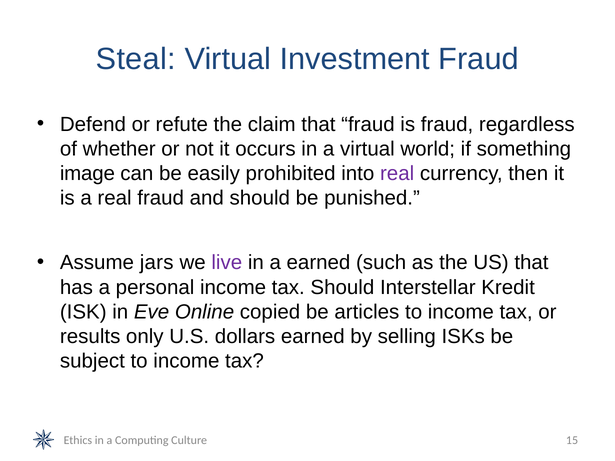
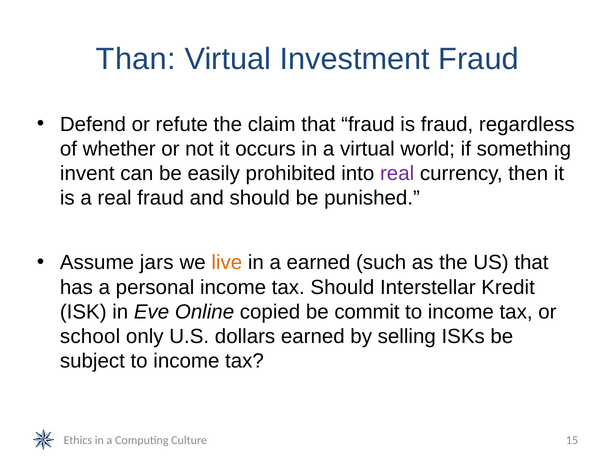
Steal: Steal -> Than (136, 59)
image: image -> invent (87, 174)
live colour: purple -> orange (227, 263)
articles: articles -> commit (367, 312)
results: results -> school (90, 337)
